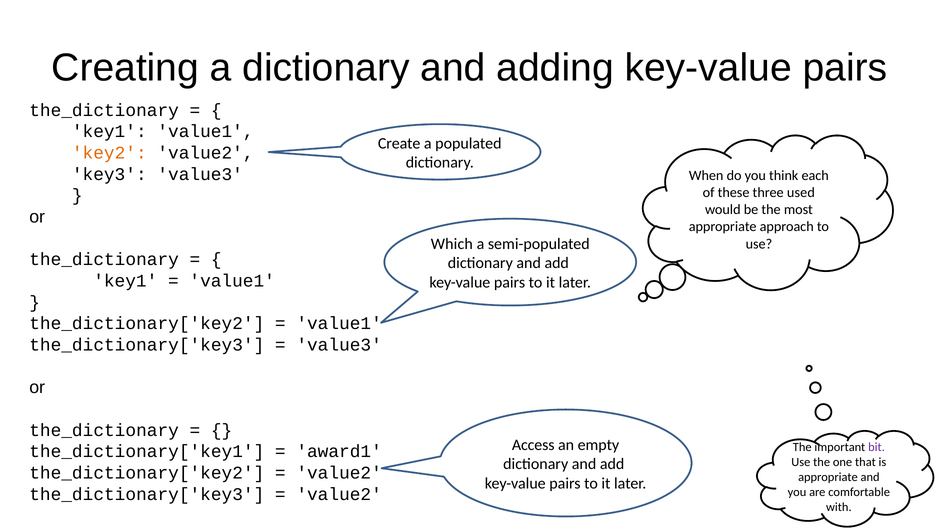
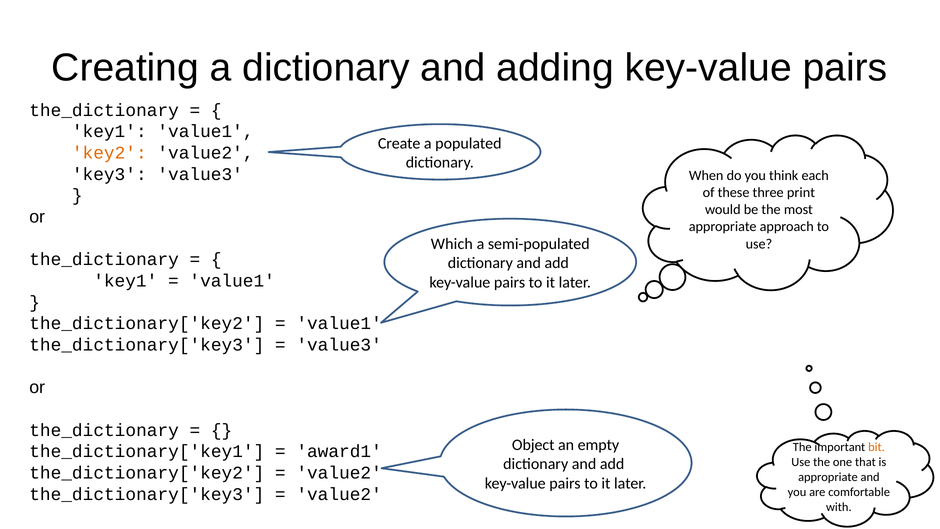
used: used -> print (801, 193)
Access: Access -> Object (533, 445)
bit colour: purple -> orange (876, 447)
